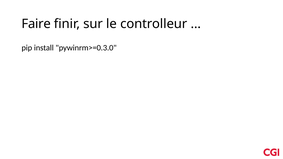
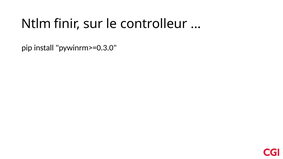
Faire: Faire -> Ntlm (36, 24)
